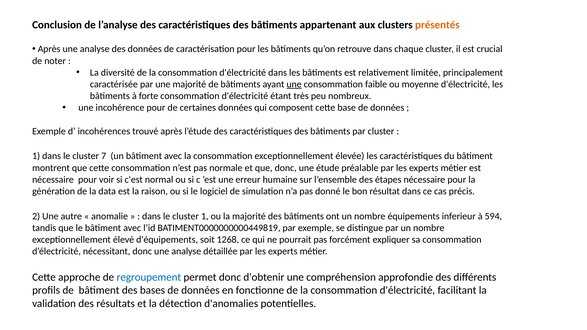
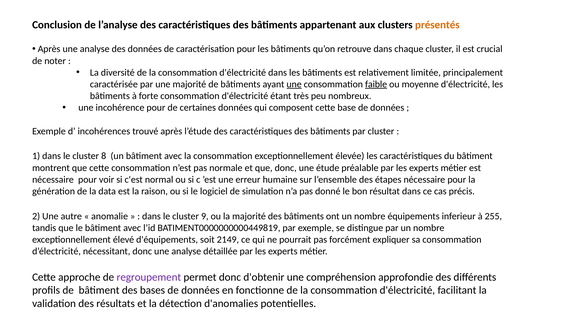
faible underline: none -> present (376, 84)
7: 7 -> 8 (104, 156)
cluster 1: 1 -> 9 (205, 216)
594: 594 -> 255 (493, 216)
1268: 1268 -> 2149 (228, 240)
regroupement colour: blue -> purple (149, 277)
